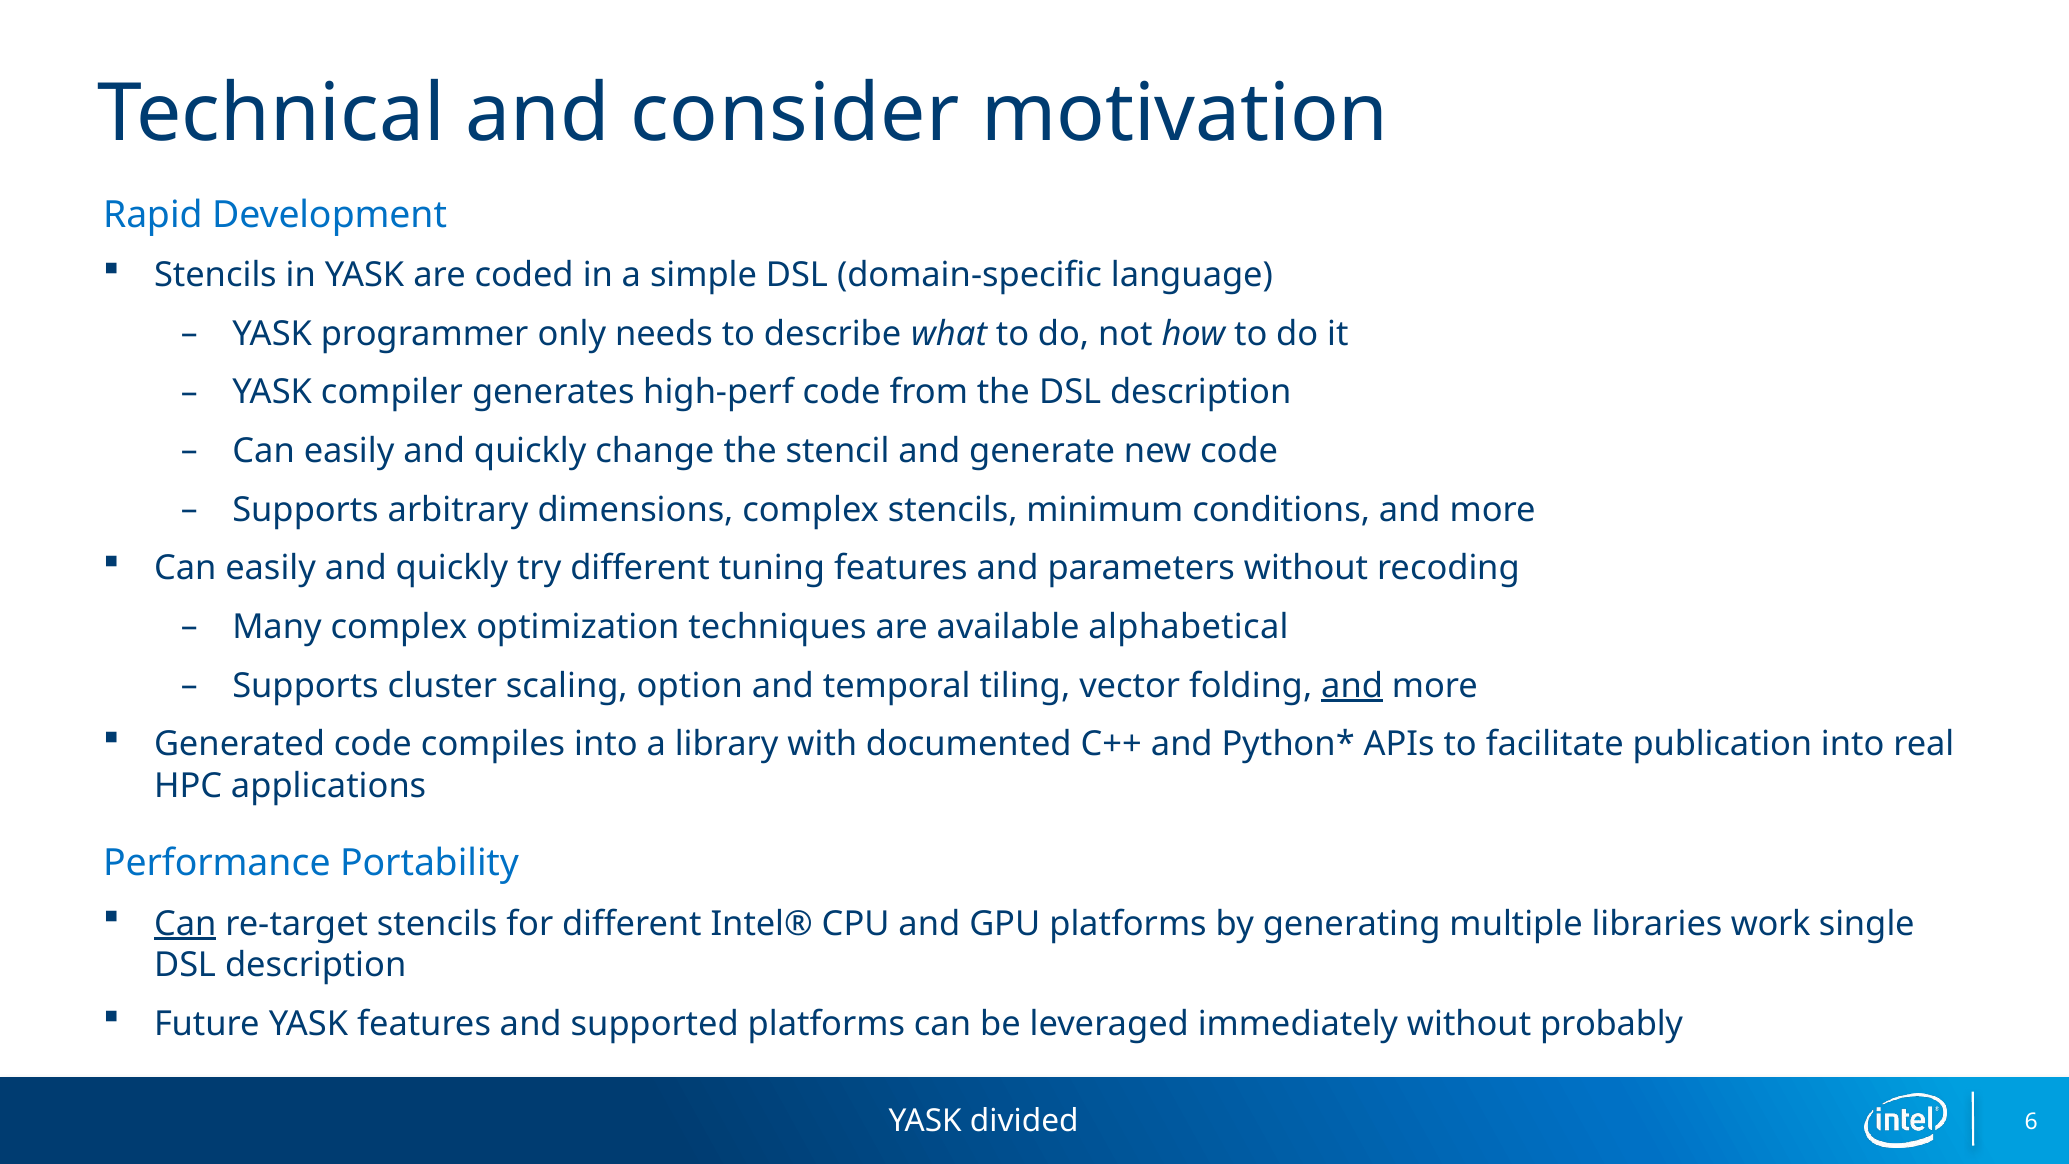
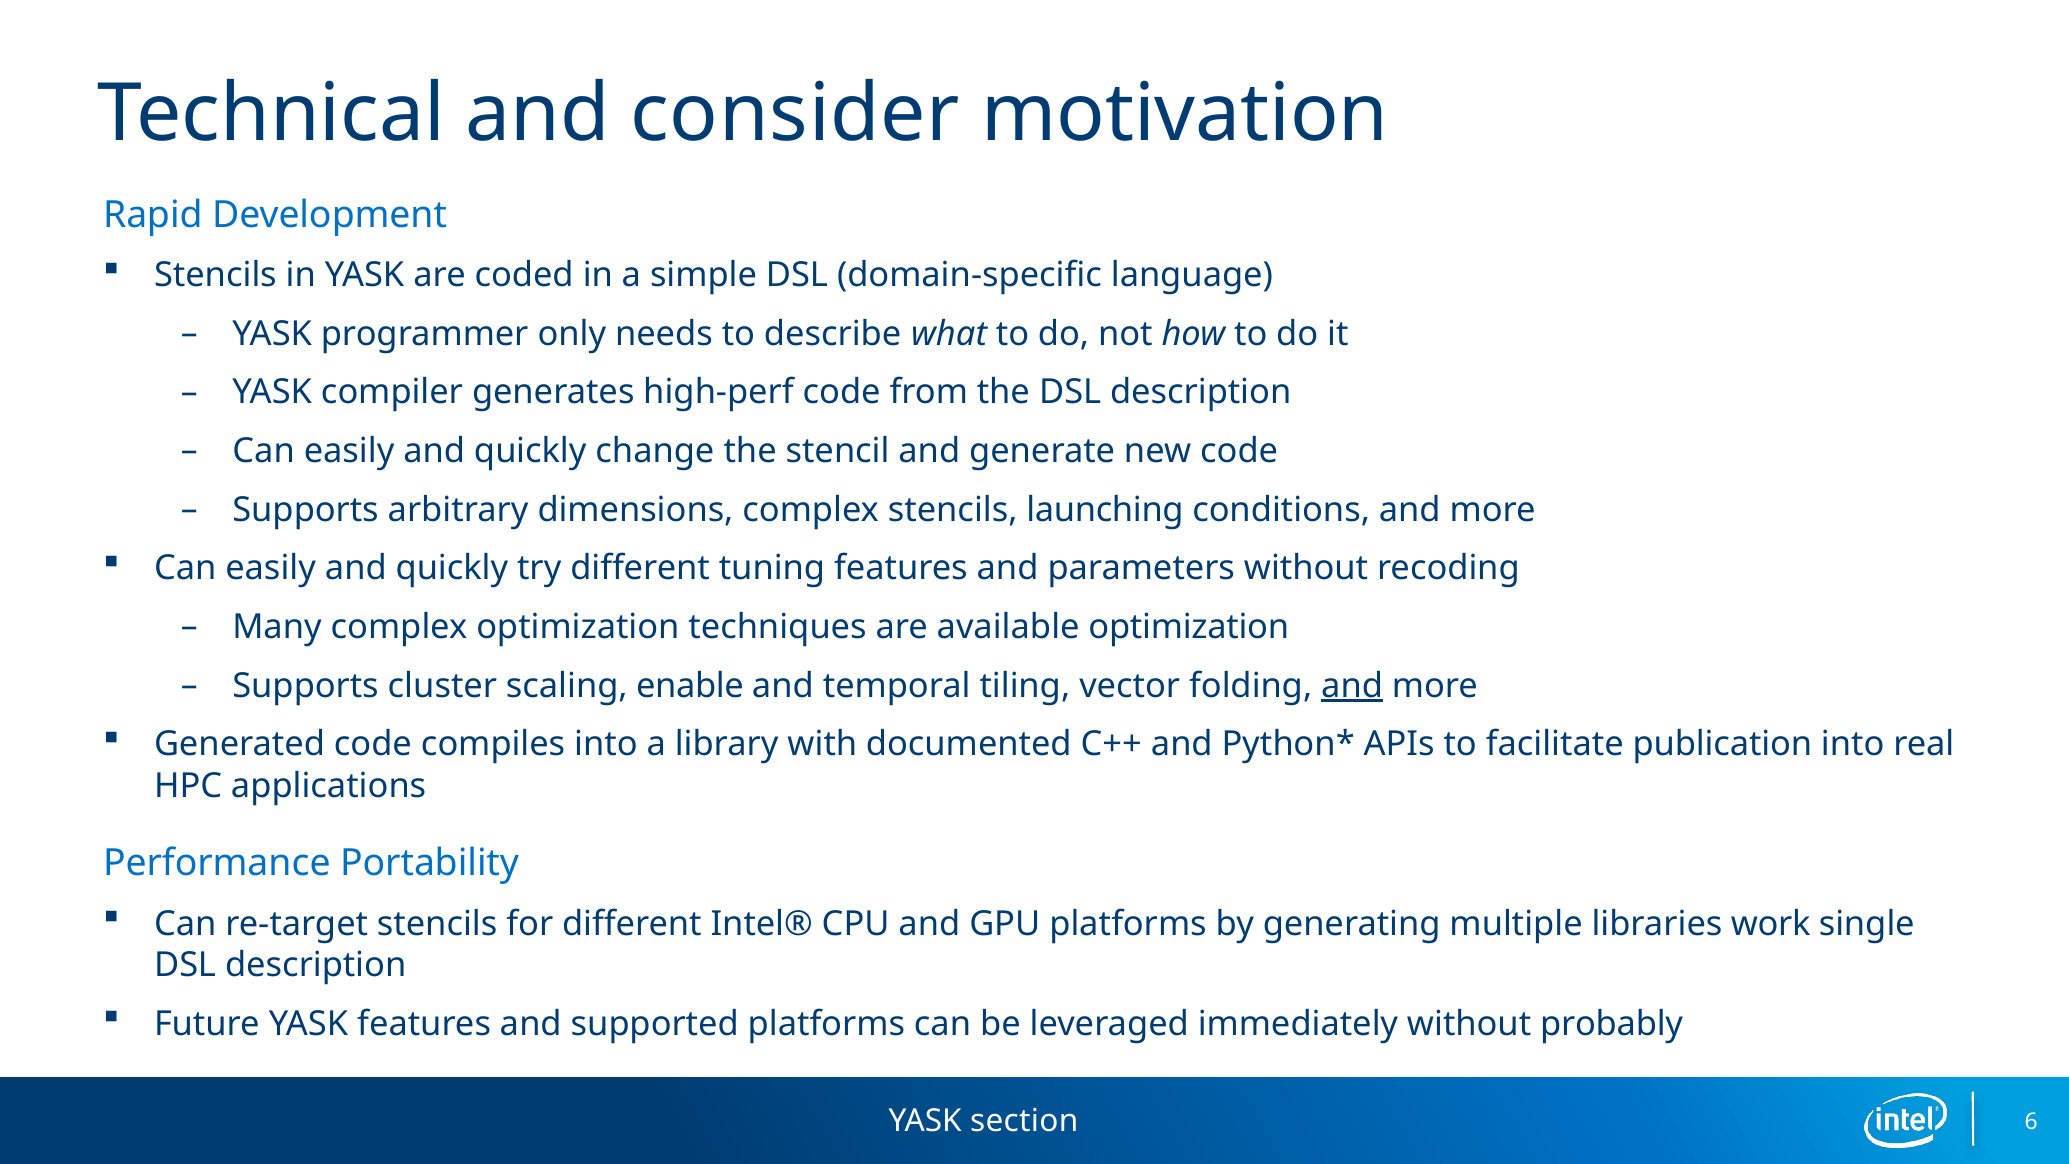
minimum: minimum -> launching (1105, 510)
available alphabetical: alphabetical -> optimization (1189, 627)
option: option -> enable (690, 686)
Can underline: present -> none (185, 924)
divided: divided -> section (1024, 1121)
